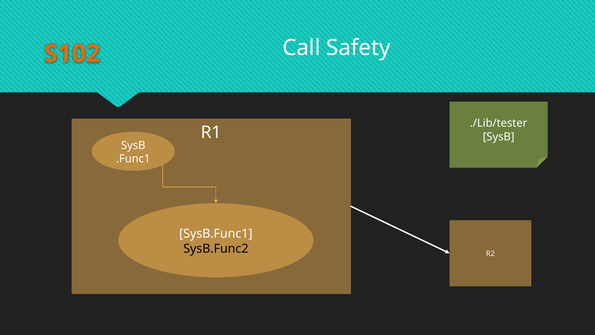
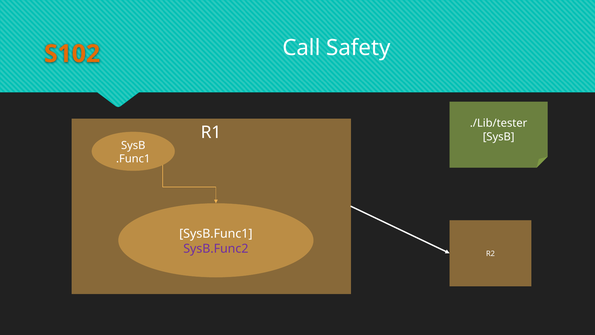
SysB.Func2 colour: black -> purple (216, 248)
